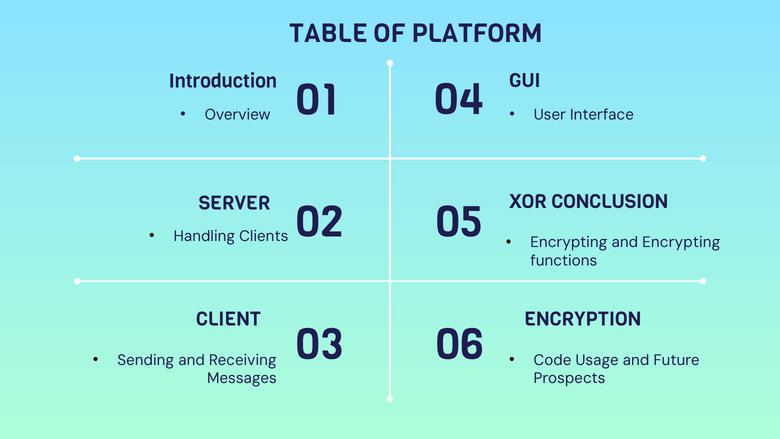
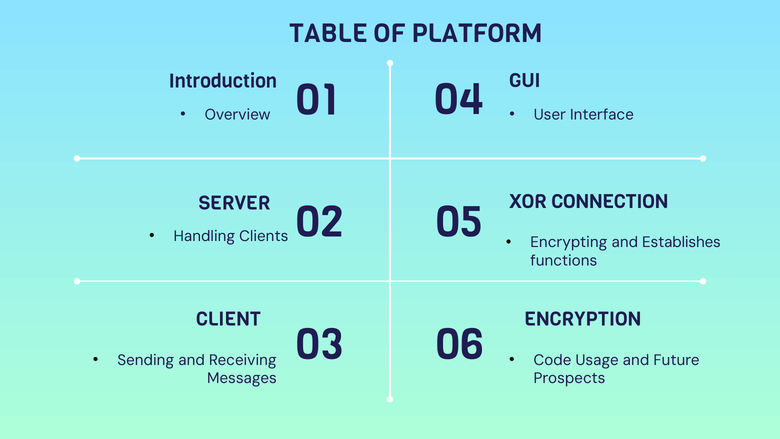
CONCLUSION: CONCLUSION -> CONNECTION (610, 202)
and Encrypting: Encrypting -> Establishes (681, 242)
